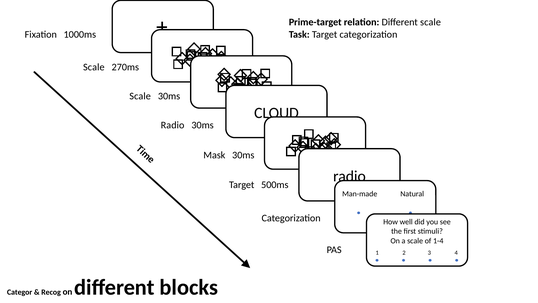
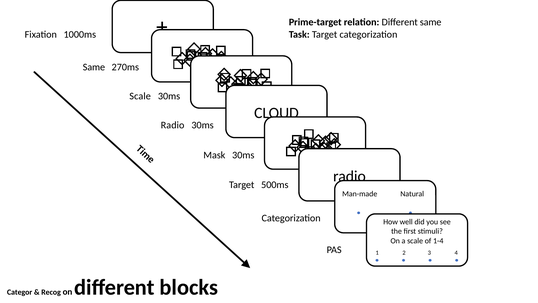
Different scale: scale -> same (431, 22)
Scale: Scale -> Same (94, 67)
